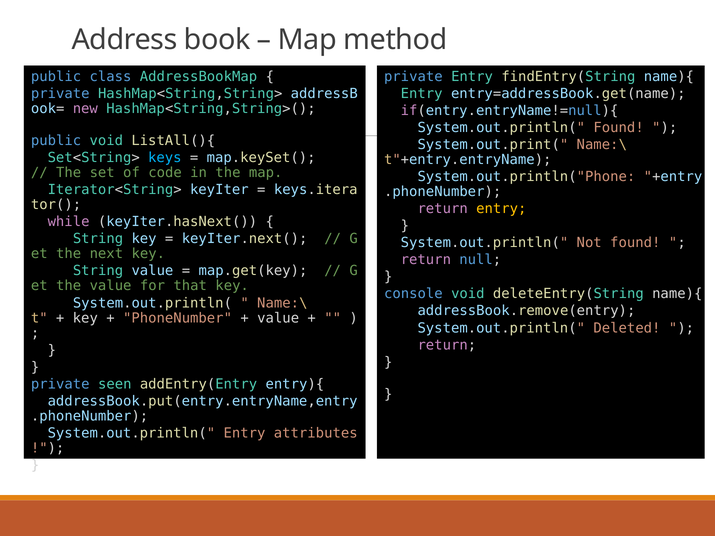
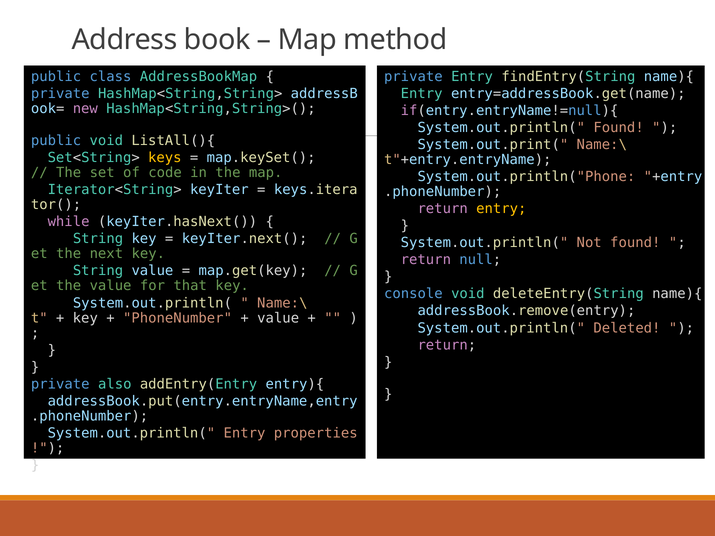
keys colour: light blue -> yellow (165, 158)
seen: seen -> also (115, 384)
attributes: attributes -> properties (316, 433)
